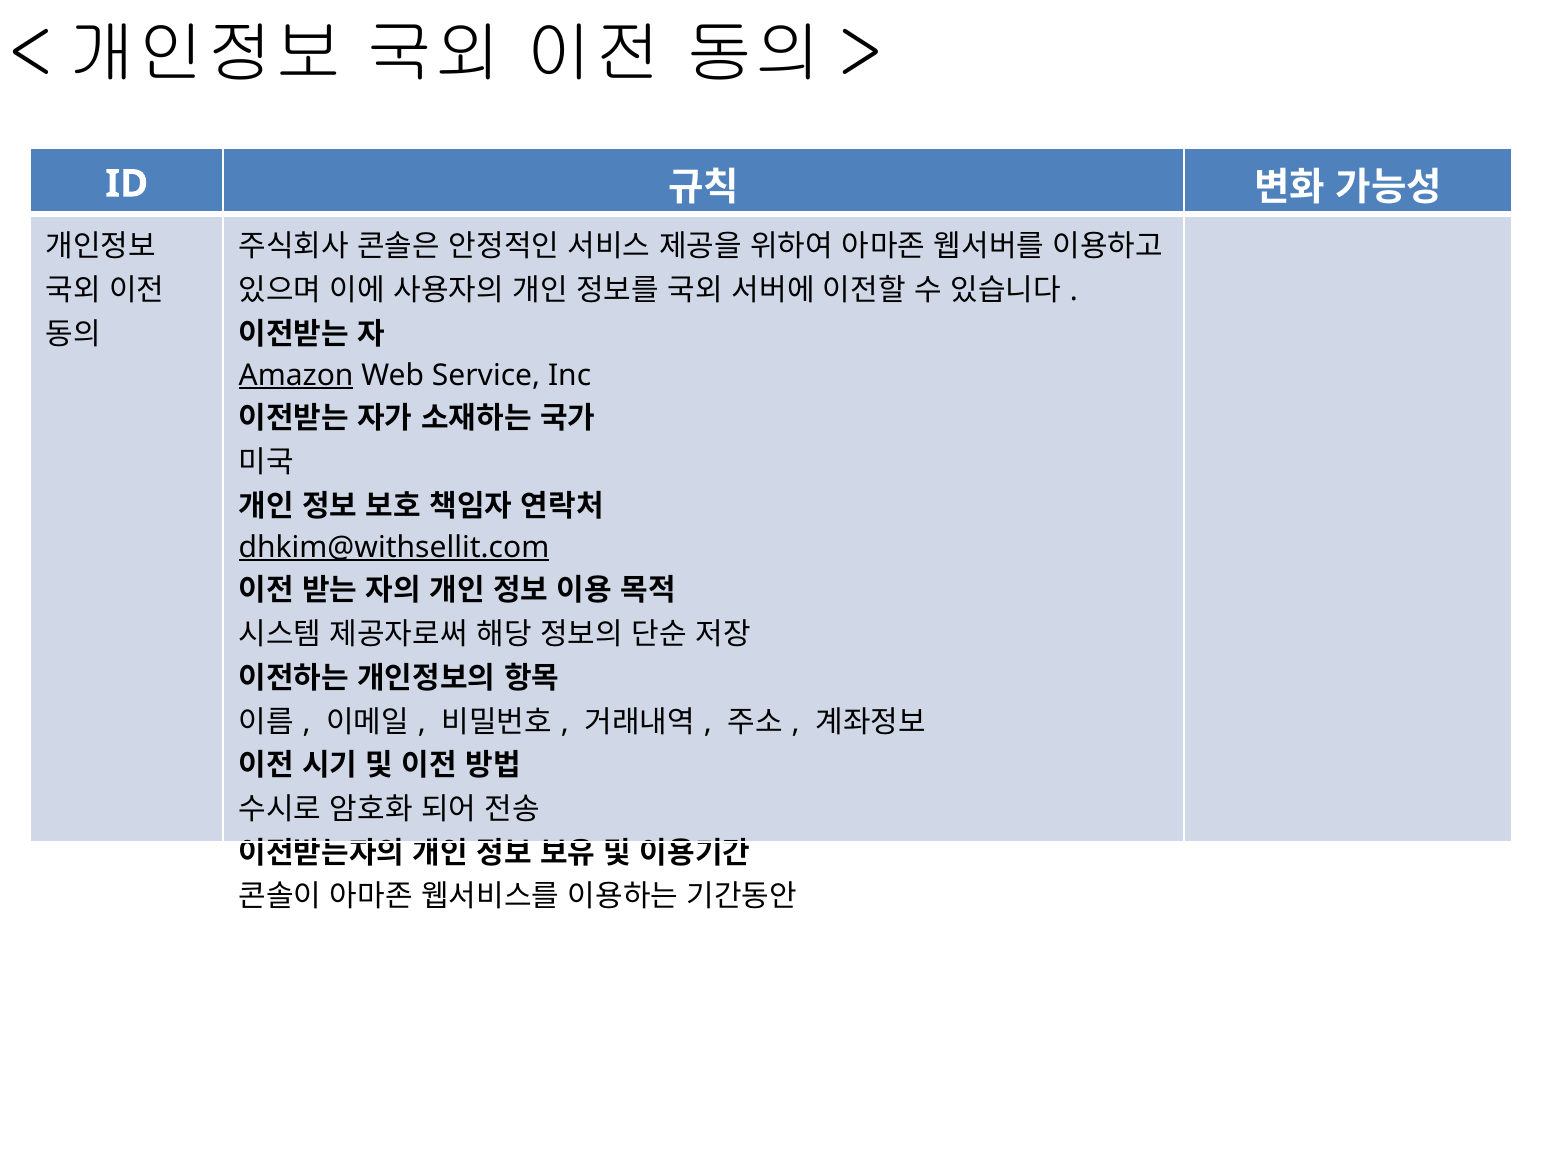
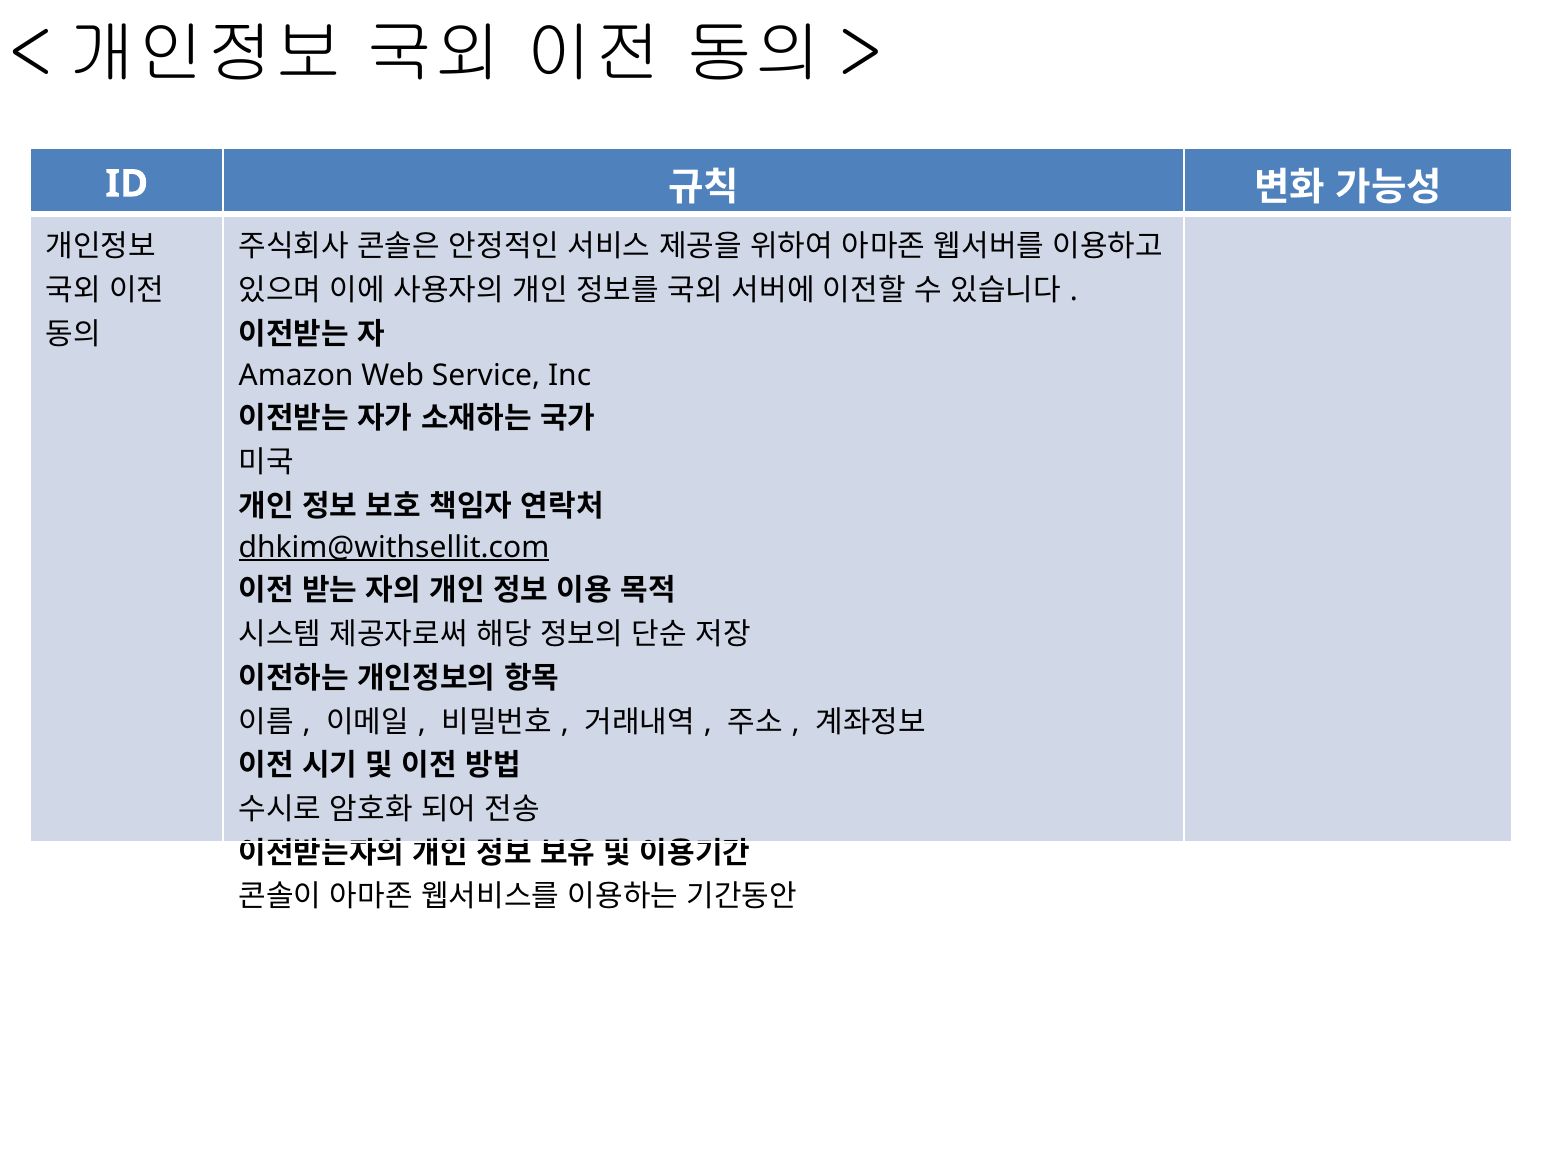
Amazon underline: present -> none (296, 375)
